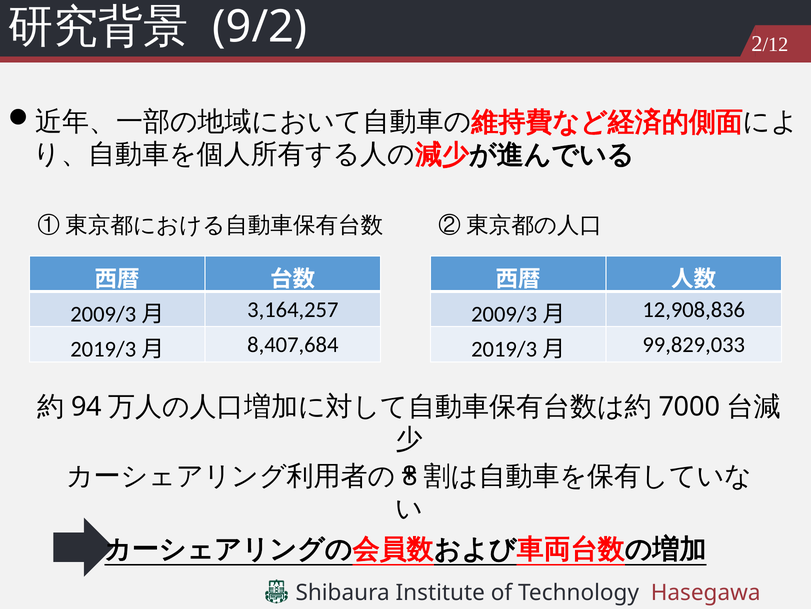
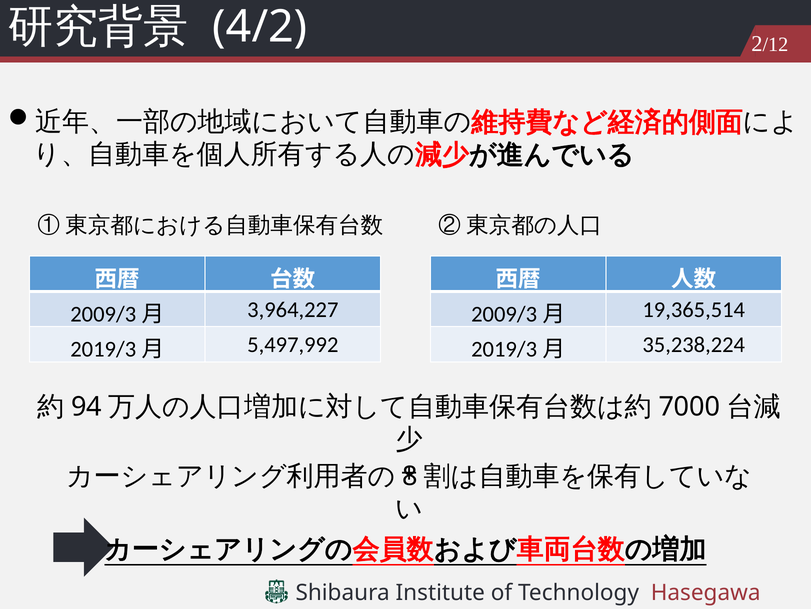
9/2: 9/2 -> 4/2 (260, 27)
3,164,257: 3,164,257 -> 3,964,227 (293, 309)
12,908,836: 12,908,836 -> 19,365,514 (694, 309)
8,407,684: 8,407,684 -> 5,497,992 (293, 344)
99,829,033: 99,829,033 -> 35,238,224 (694, 344)
